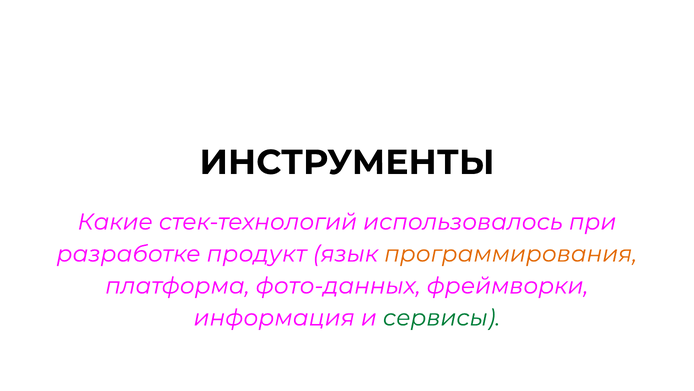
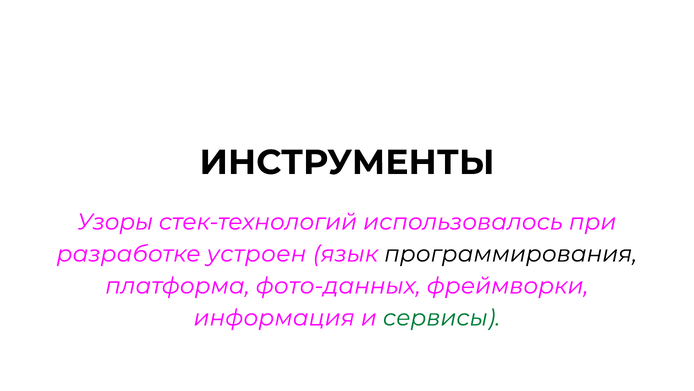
Какие: Какие -> Узоры (115, 222)
продукт: продукт -> устроен (257, 254)
программирования colour: orange -> black (511, 254)
